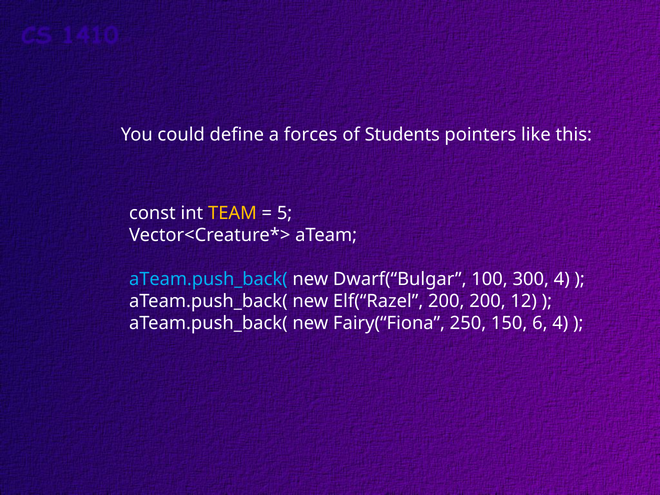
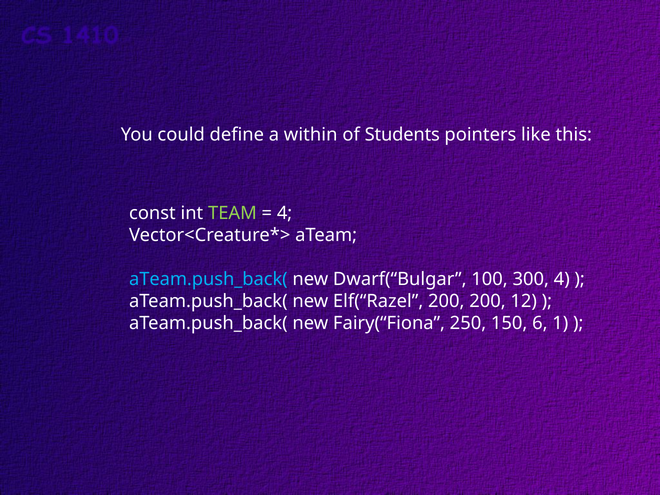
forces: forces -> within (311, 135)
TEAM colour: yellow -> light green (232, 213)
5: 5 -> 4 (285, 213)
6 4: 4 -> 1 (560, 323)
